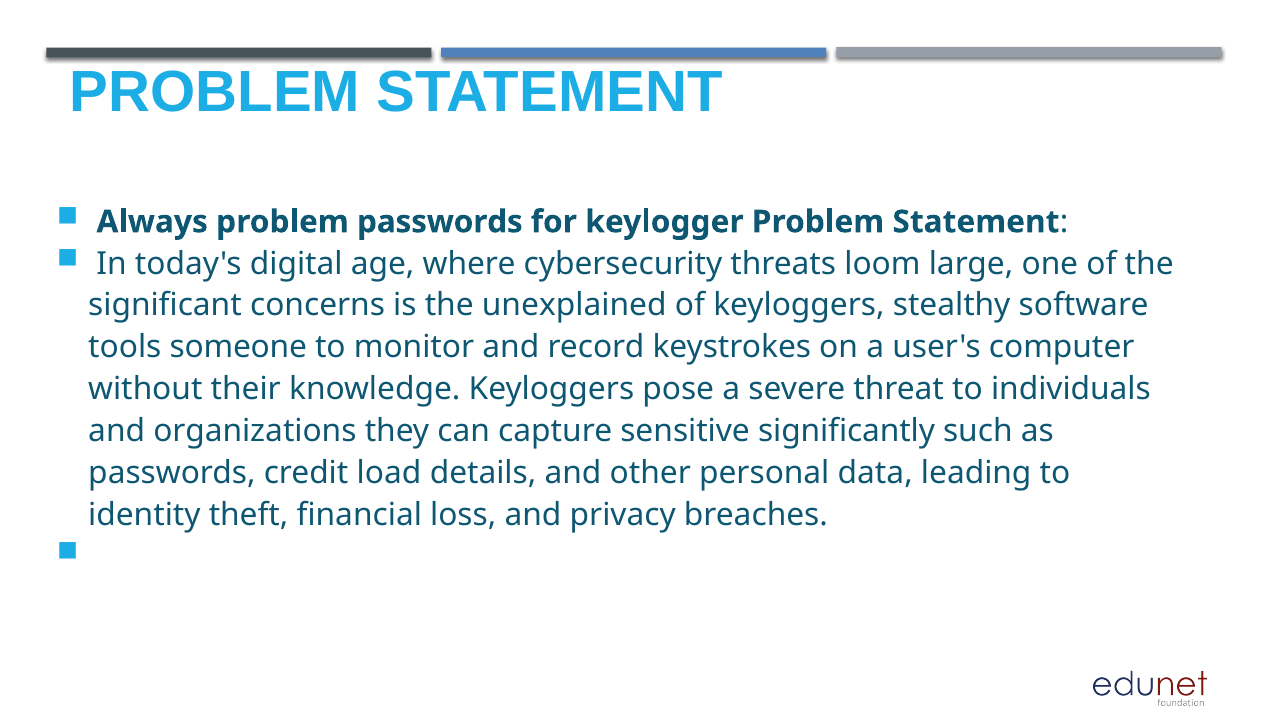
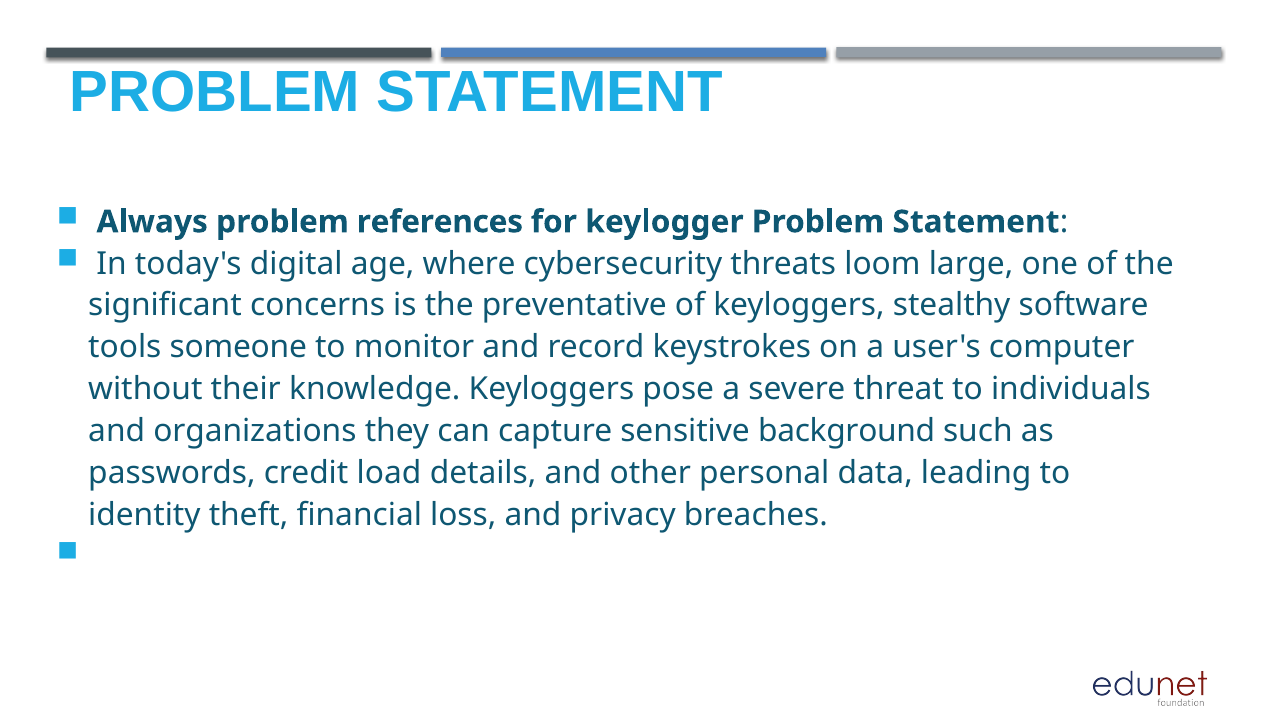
problem passwords: passwords -> references (440, 222)
unexplained: unexplained -> preventative (574, 306)
significantly: significantly -> background (847, 431)
